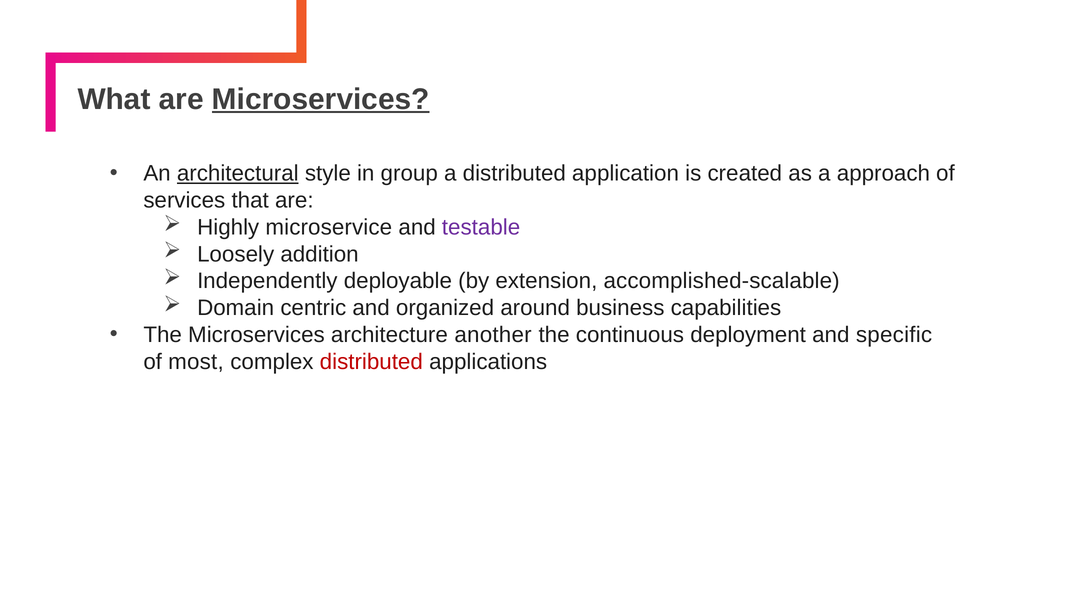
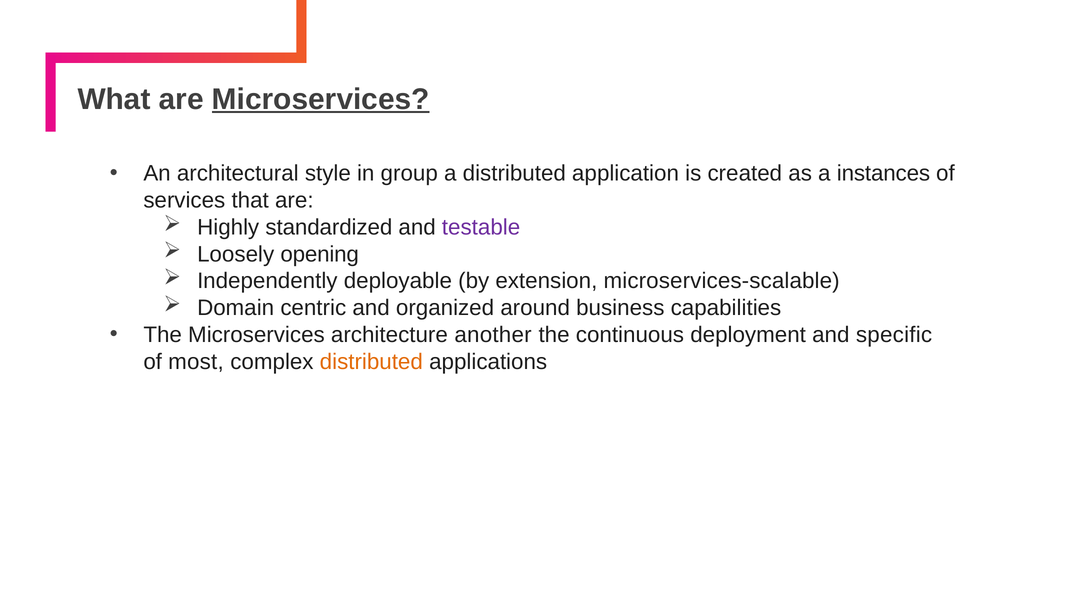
architectural underline: present -> none (238, 173)
approach: approach -> instances (883, 173)
microservice: microservice -> standardized (329, 227)
addition: addition -> opening (320, 254)
accomplished-scalable: accomplished-scalable -> microservices-scalable (722, 281)
distributed colour: red -> orange (371, 362)
